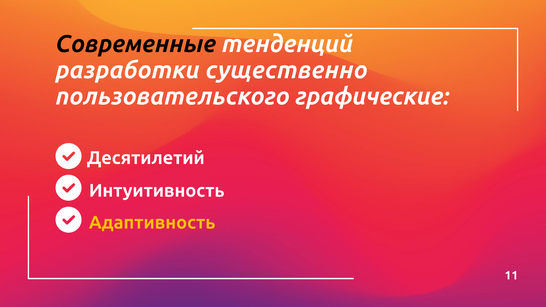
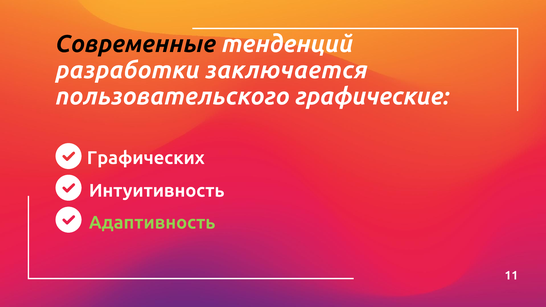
существенно: существенно -> заключается (287, 70)
Десятилетий: Десятилетий -> Графических (146, 158)
Адаптивность colour: yellow -> light green (152, 223)
